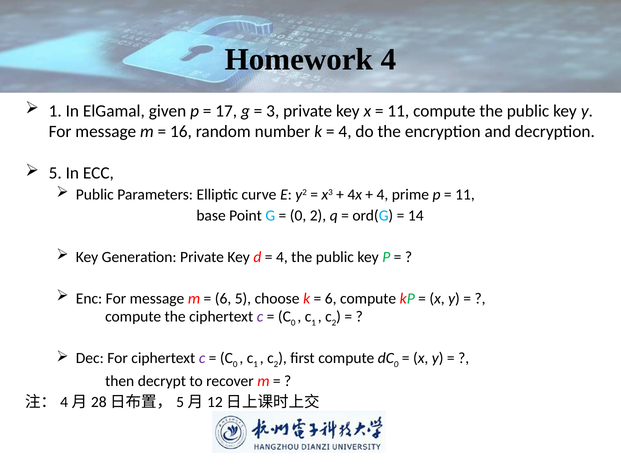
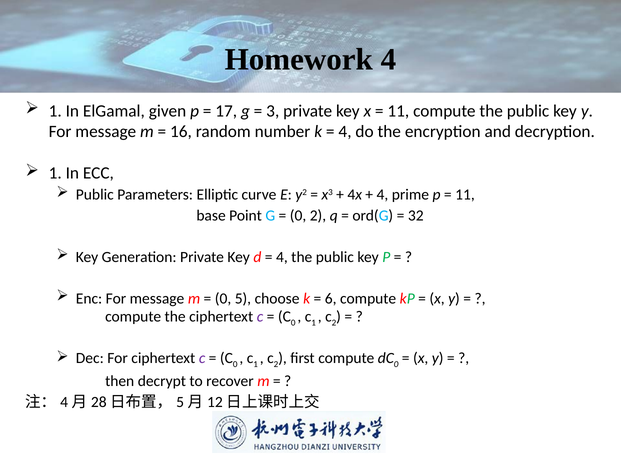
5: 5 -> 1 (55, 173)
14: 14 -> 32 (416, 215)
6: 6 -> 0 (223, 298)
